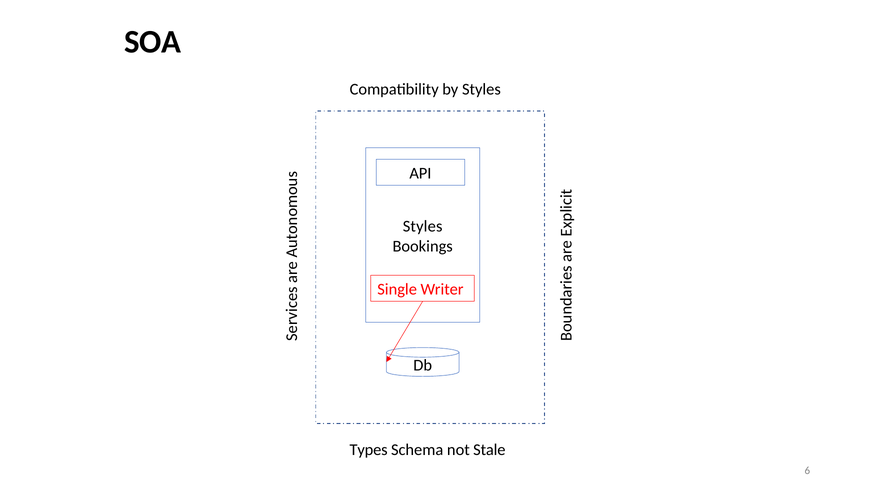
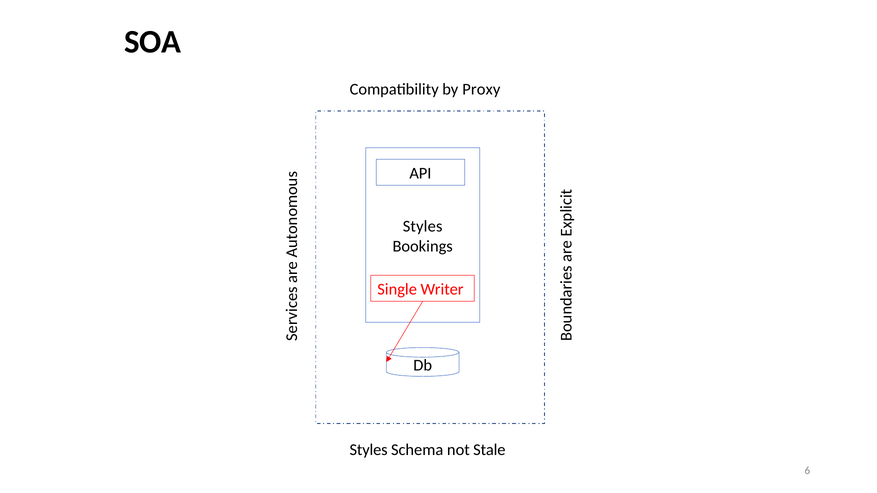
by Styles: Styles -> Proxy (481, 89)
Types: Types -> Styles (369, 450)
